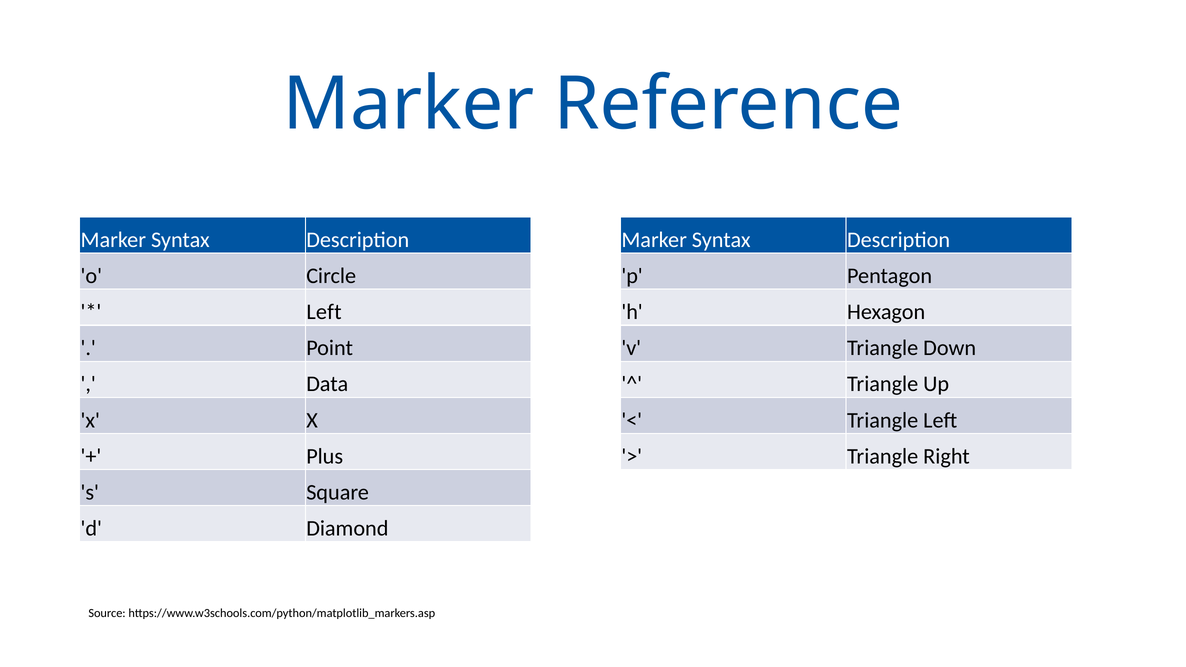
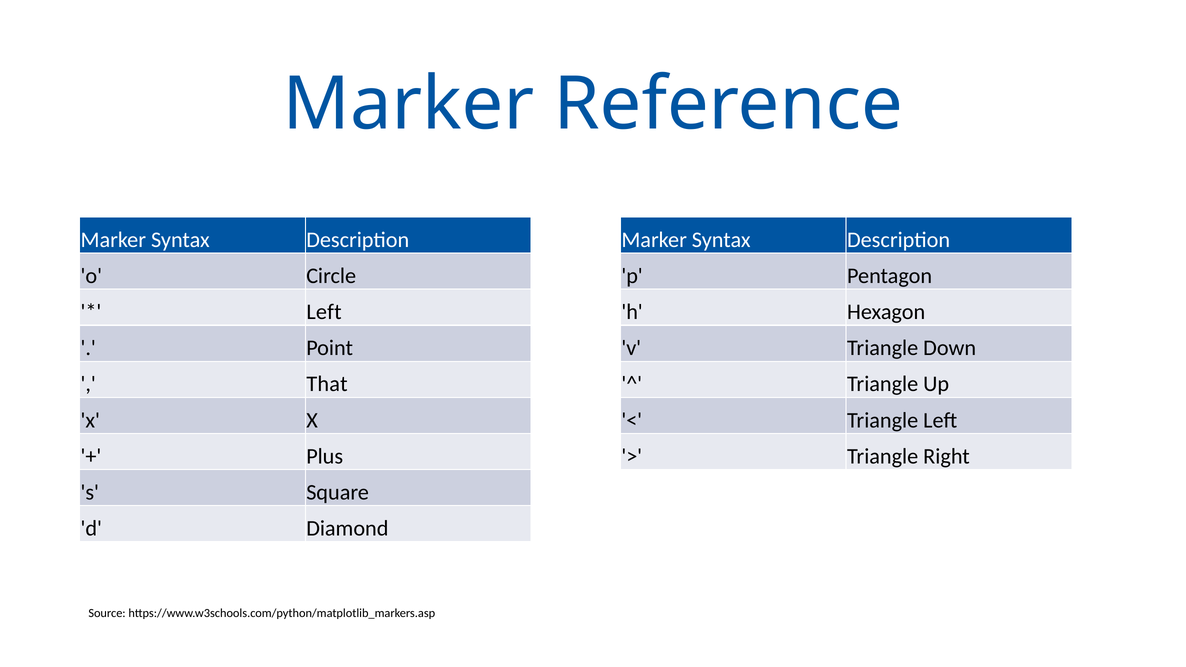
Data: Data -> That (327, 384)
